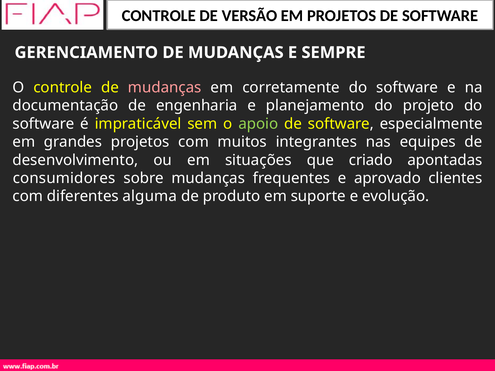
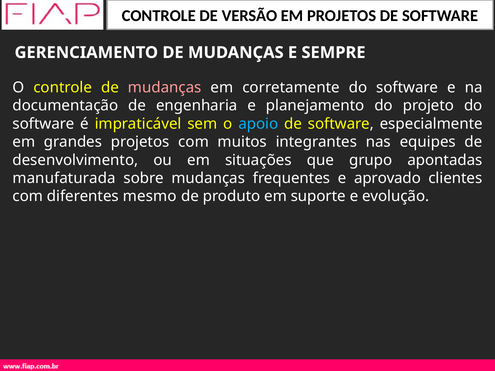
apoio colour: light green -> light blue (258, 124)
criado: criado -> grupo (371, 160)
consumidores: consumidores -> manufaturada (64, 178)
alguma: alguma -> mesmo (150, 196)
